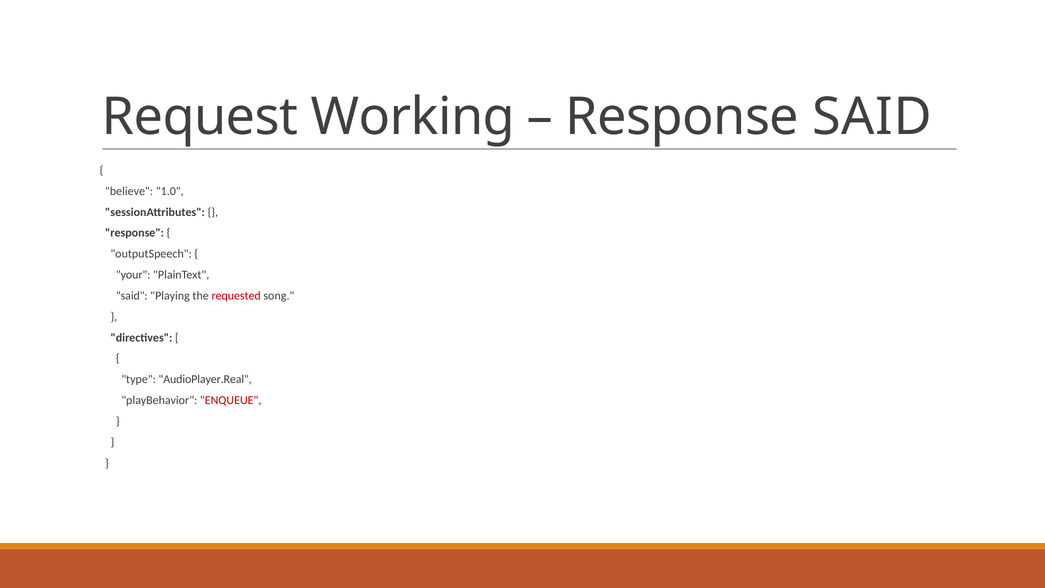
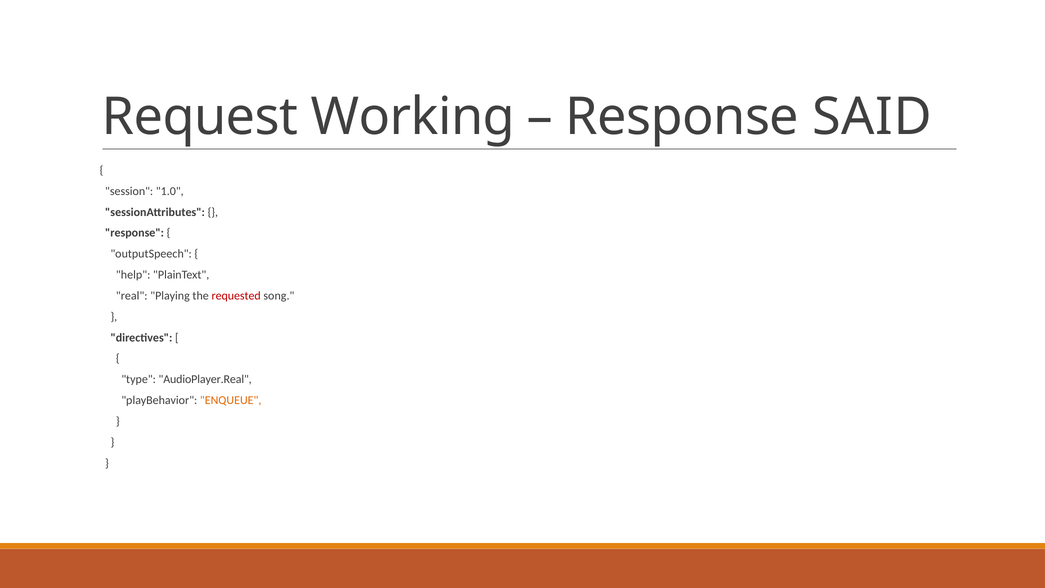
believe: believe -> session (129, 191)
your: your -> help (133, 275)
said: said -> real (132, 296)
ENQUEUE colour: red -> orange (231, 400)
